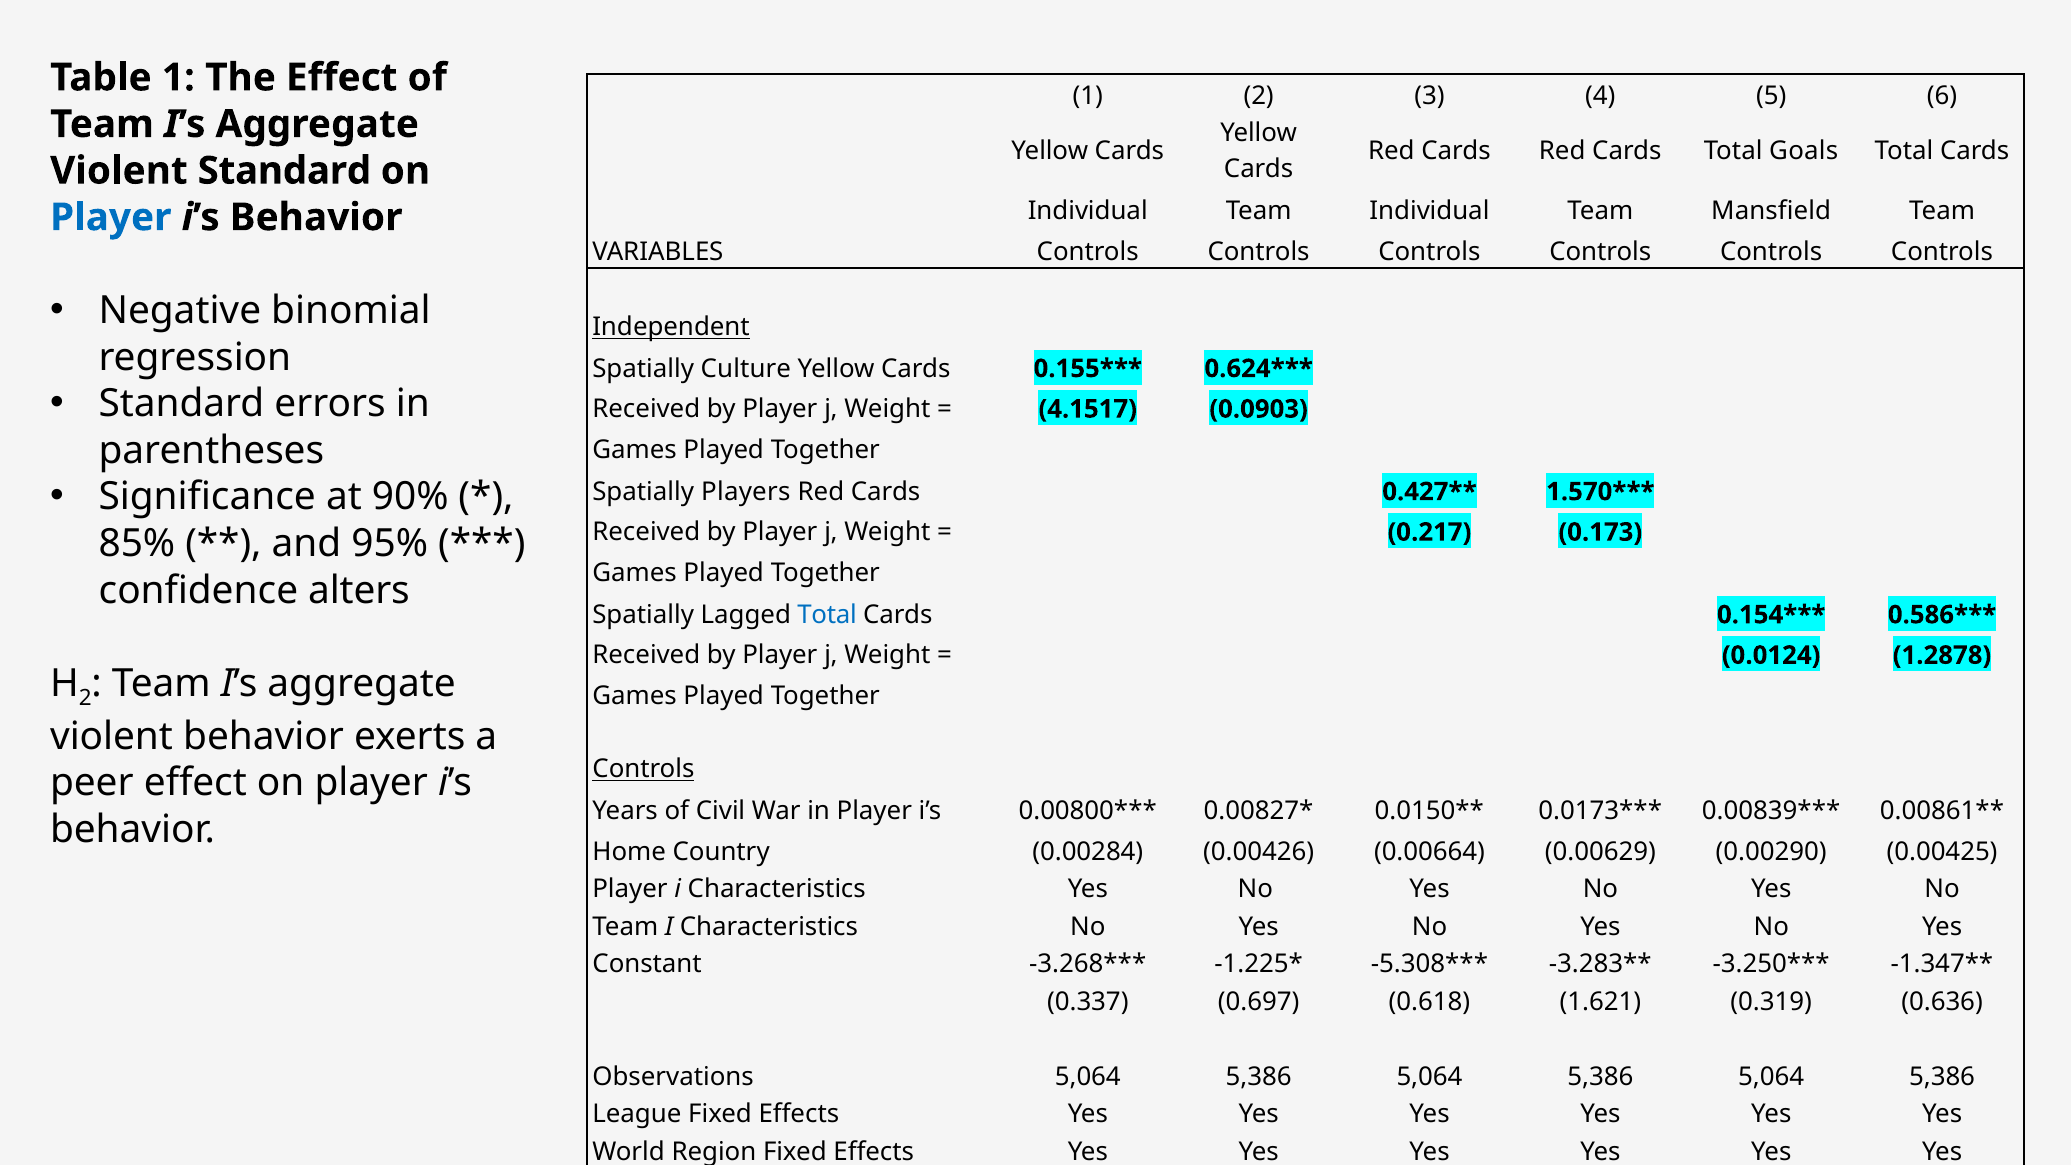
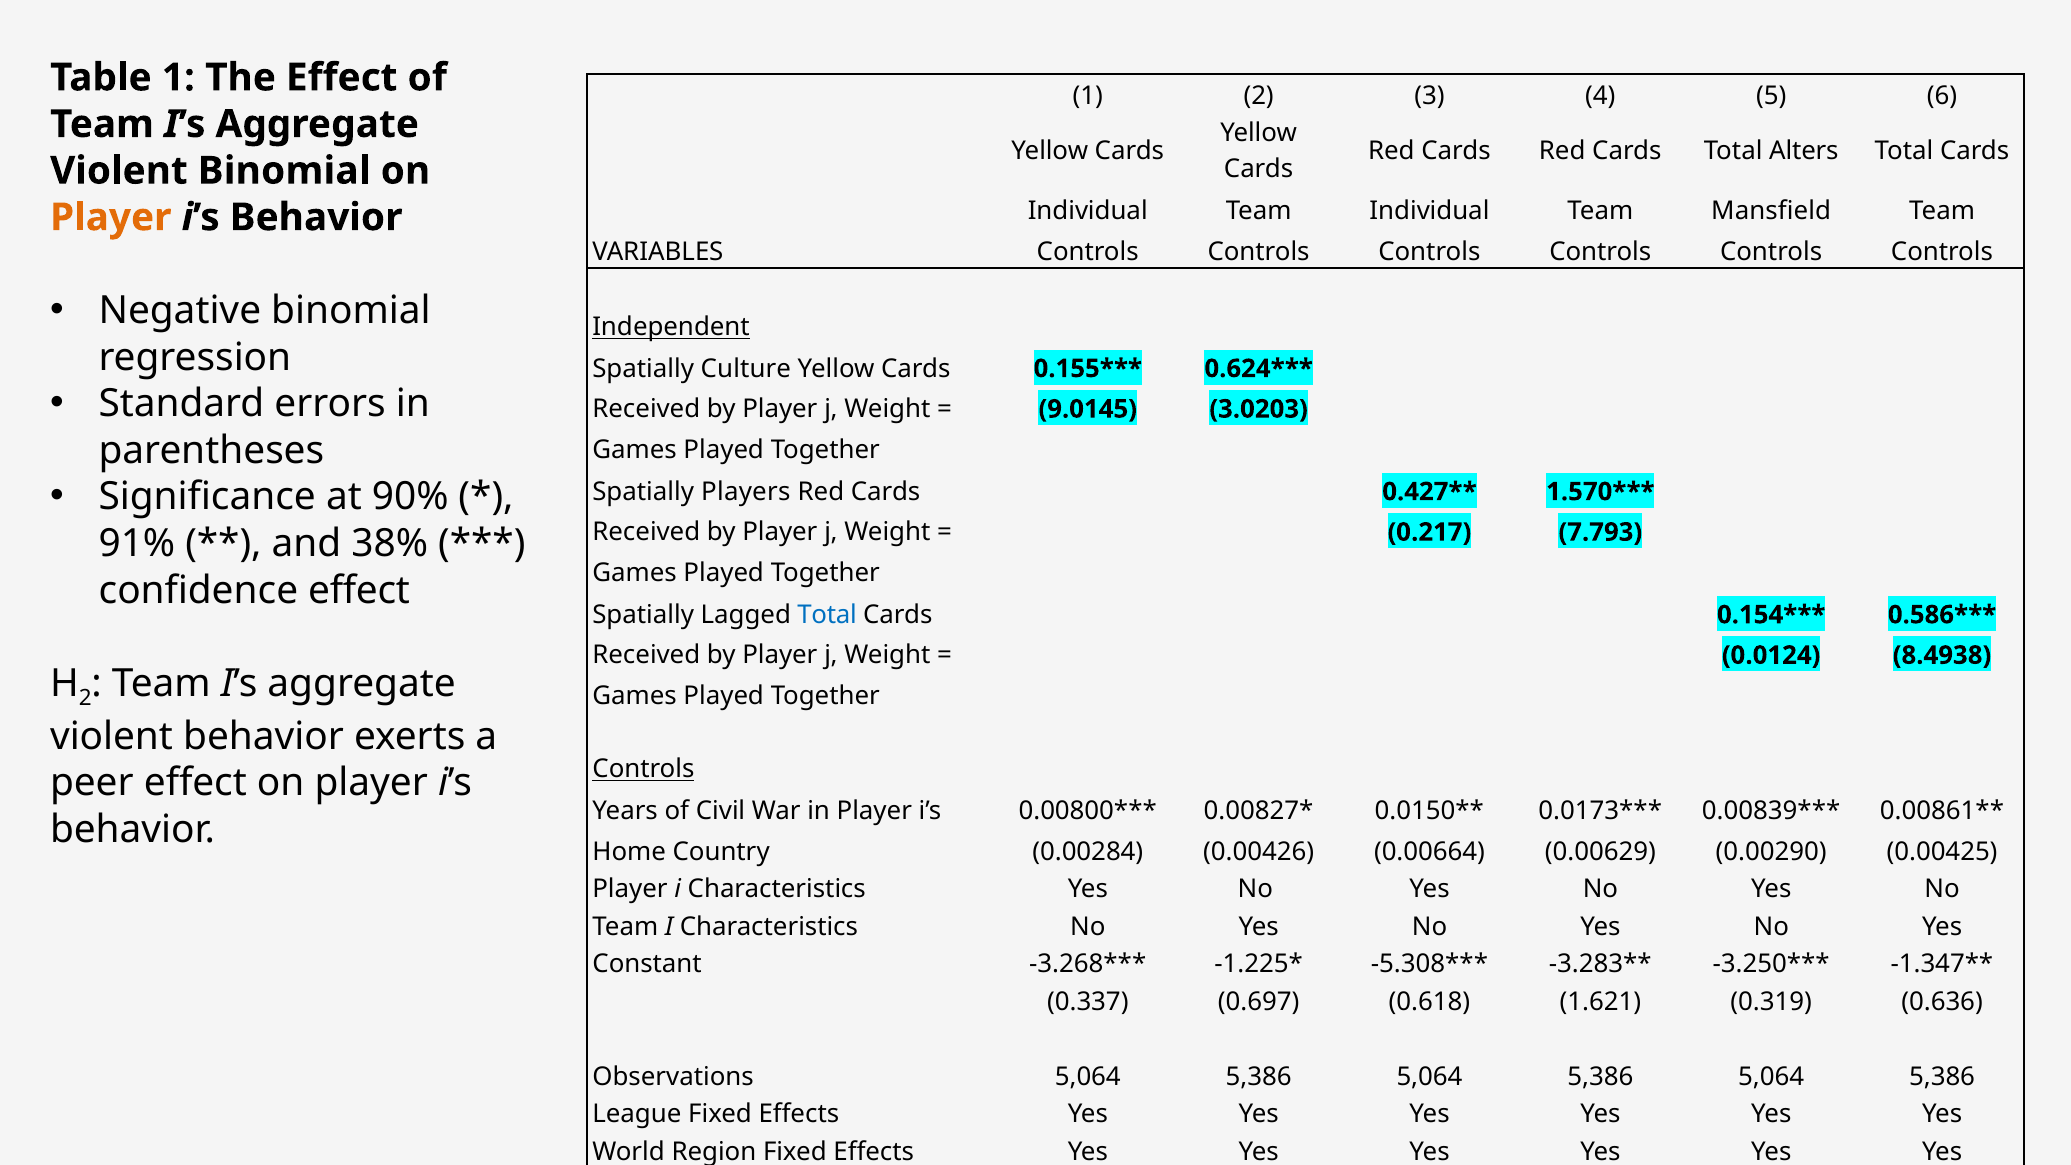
Goals: Goals -> Alters (1804, 151)
Violent Standard: Standard -> Binomial (284, 171)
Player colour: blue -> orange (111, 217)
4.1517: 4.1517 -> 9.0145 (1088, 409)
0.0903: 0.0903 -> 3.0203 (1259, 409)
0.173: 0.173 -> 7.793 (1600, 532)
85%: 85% -> 91% (137, 544)
95%: 95% -> 38% (390, 544)
confidence alters: alters -> effect (359, 590)
1.2878: 1.2878 -> 8.4938 (1942, 655)
